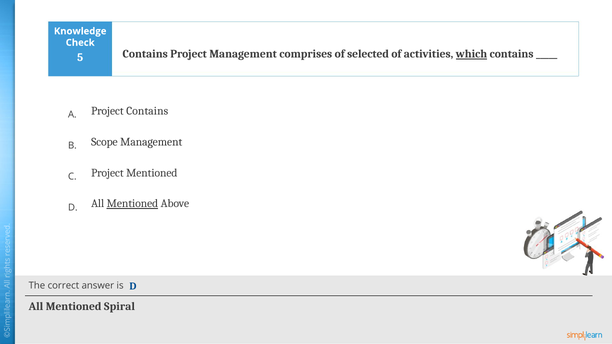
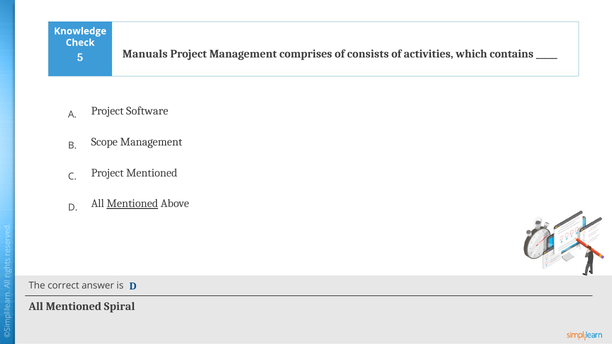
5 Contains: Contains -> Manuals (145, 54)
selected: selected -> consists (368, 54)
which underline: present -> none (472, 54)
Project Contains: Contains -> Software (147, 111)
